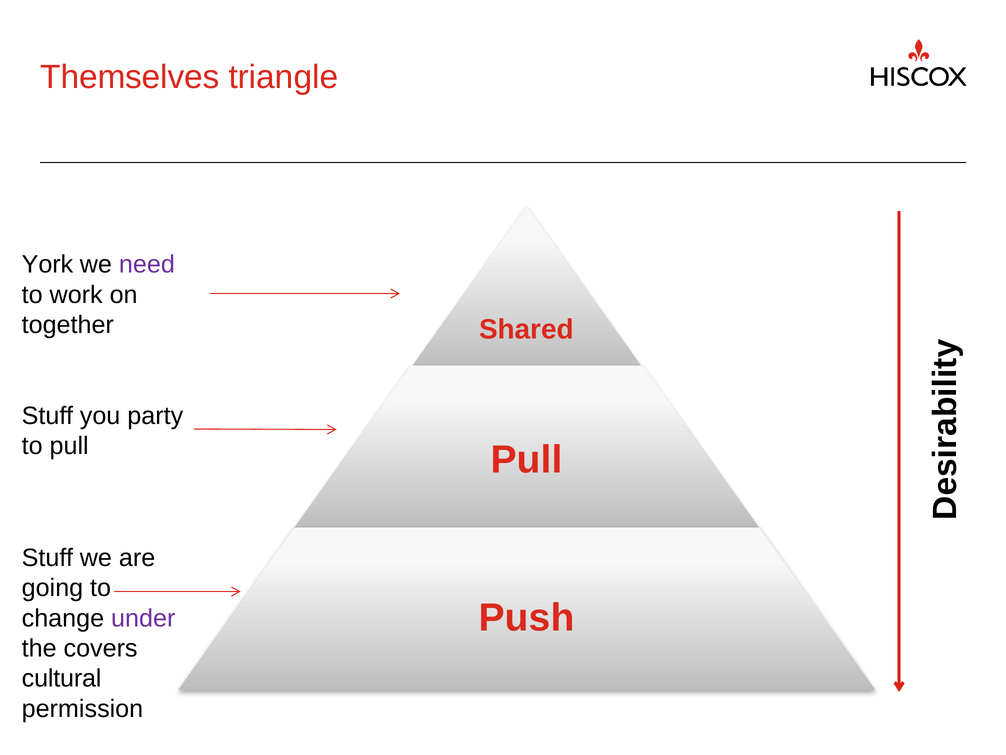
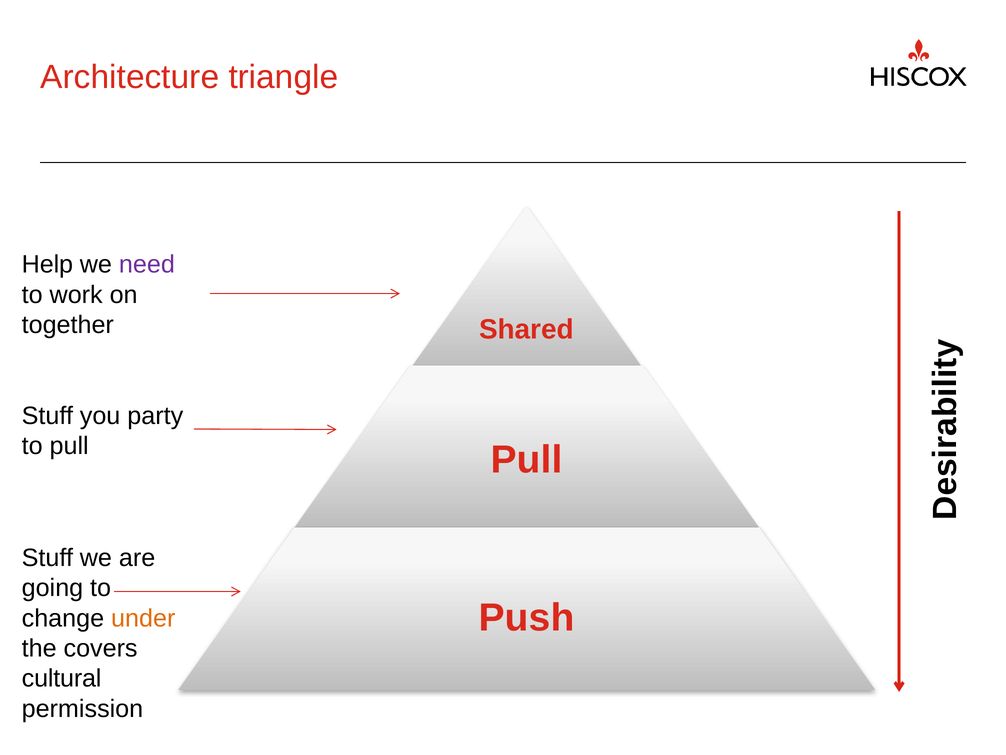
Themselves: Themselves -> Architecture (130, 77)
York: York -> Help (47, 264)
under colour: purple -> orange (143, 618)
